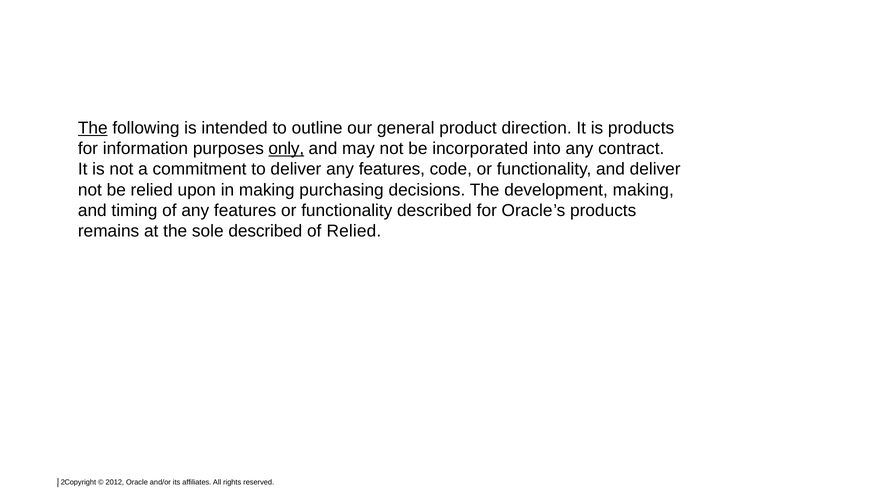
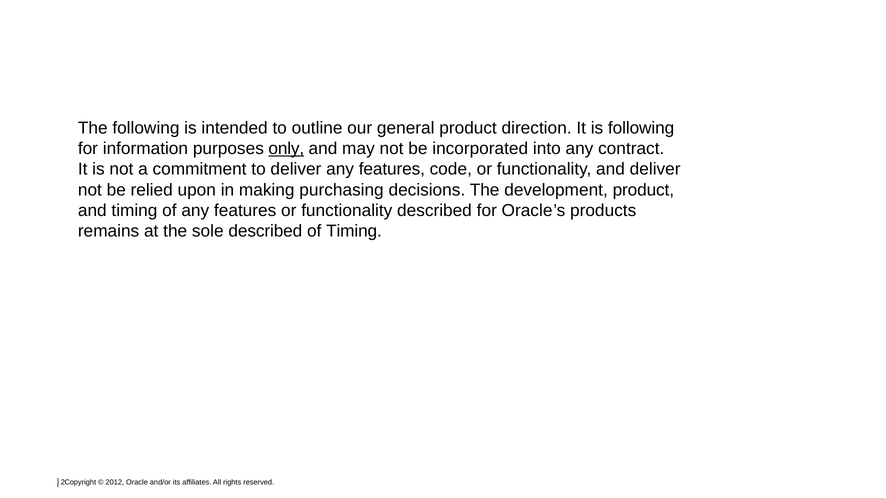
The underline: present -> none (93, 128)
is products: products -> following (641, 128)
development making: making -> product (643, 190)
of Relied: Relied -> Timing (354, 231)
